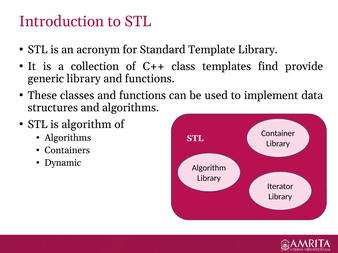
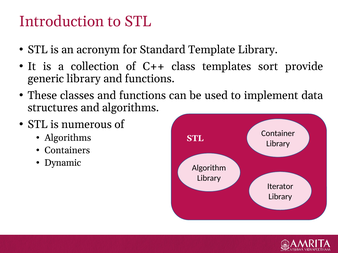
find: find -> sort (268, 67)
is algorithm: algorithm -> numerous (87, 125)
